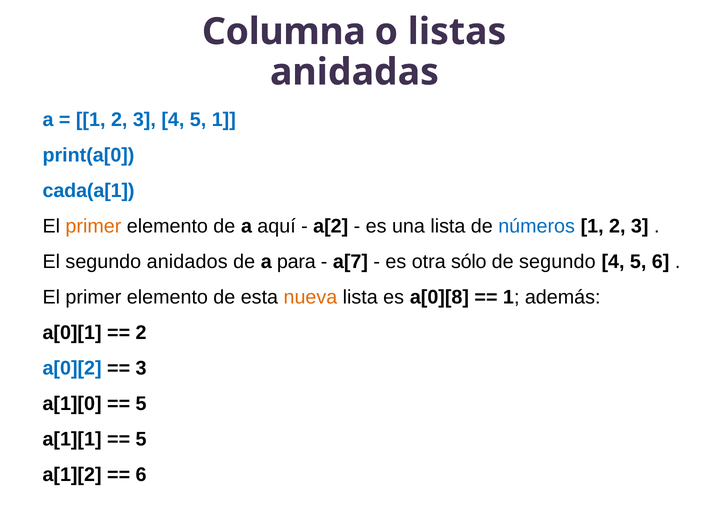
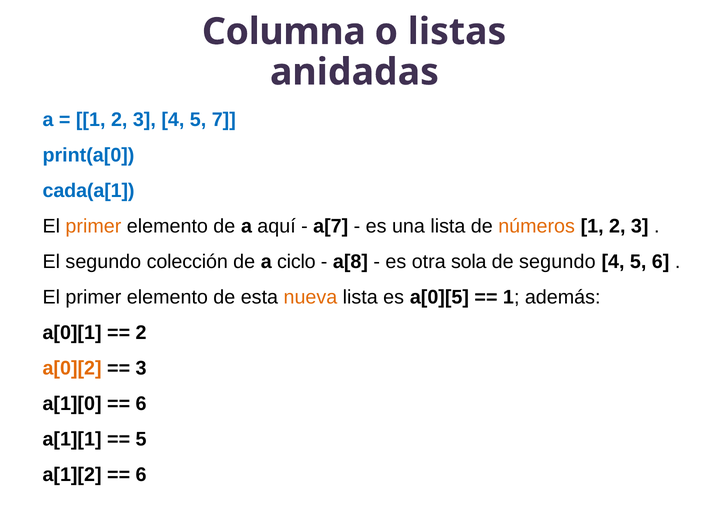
5 1: 1 -> 7 (224, 120)
a[2: a[2 -> a[7 (331, 226)
números colour: blue -> orange (537, 226)
anidados: anidados -> colección (187, 262)
para: para -> ciclo (296, 262)
a[7: a[7 -> a[8 (350, 262)
sólo: sólo -> sola (469, 262)
a[0][8: a[0][8 -> a[0][5 (439, 297)
a[0][2 colour: blue -> orange (72, 368)
5: 5 -> 6 (141, 404)
